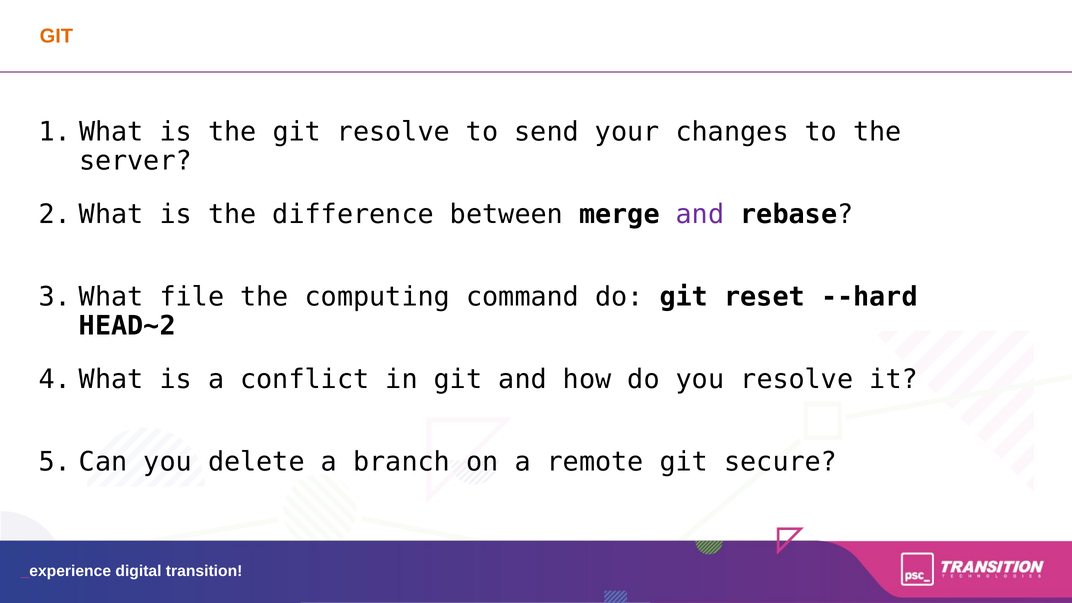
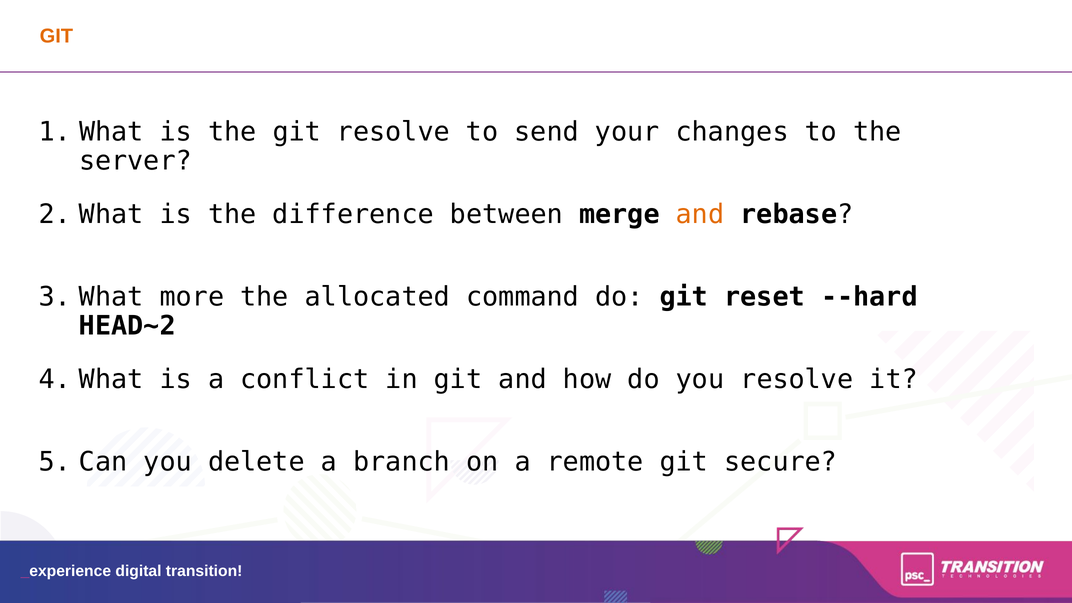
and colour: purple -> orange (700, 214)
file: file -> more (192, 297)
computing: computing -> allocated (377, 297)
